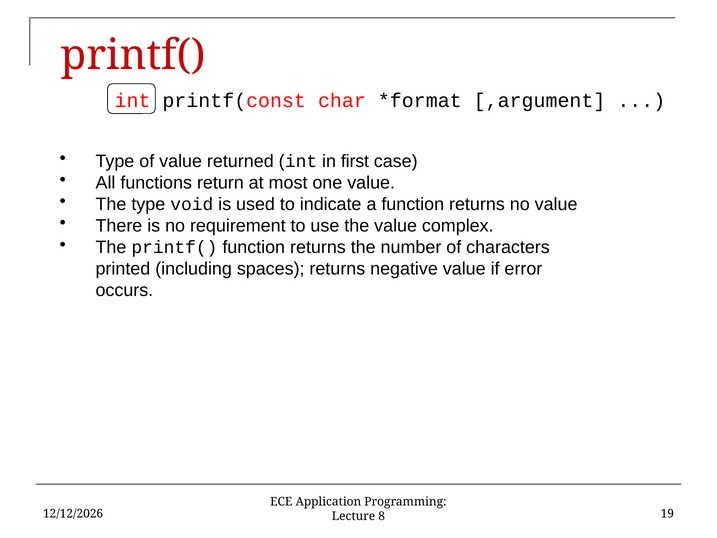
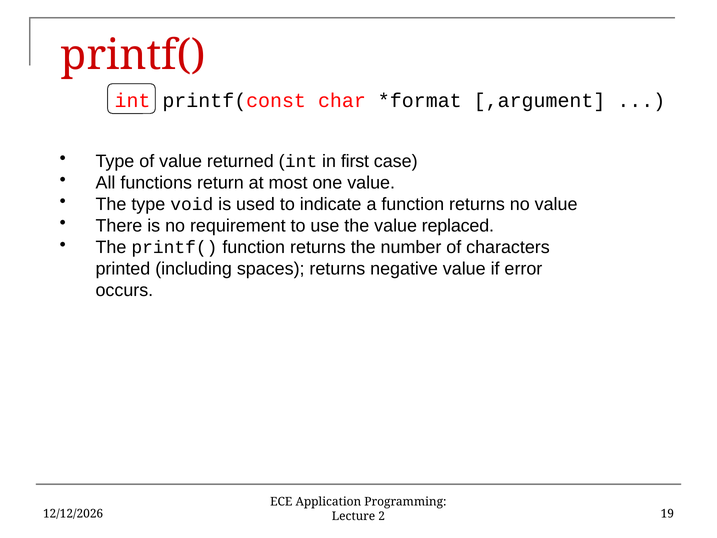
complex: complex -> replaced (458, 226)
8: 8 -> 2 (382, 516)
